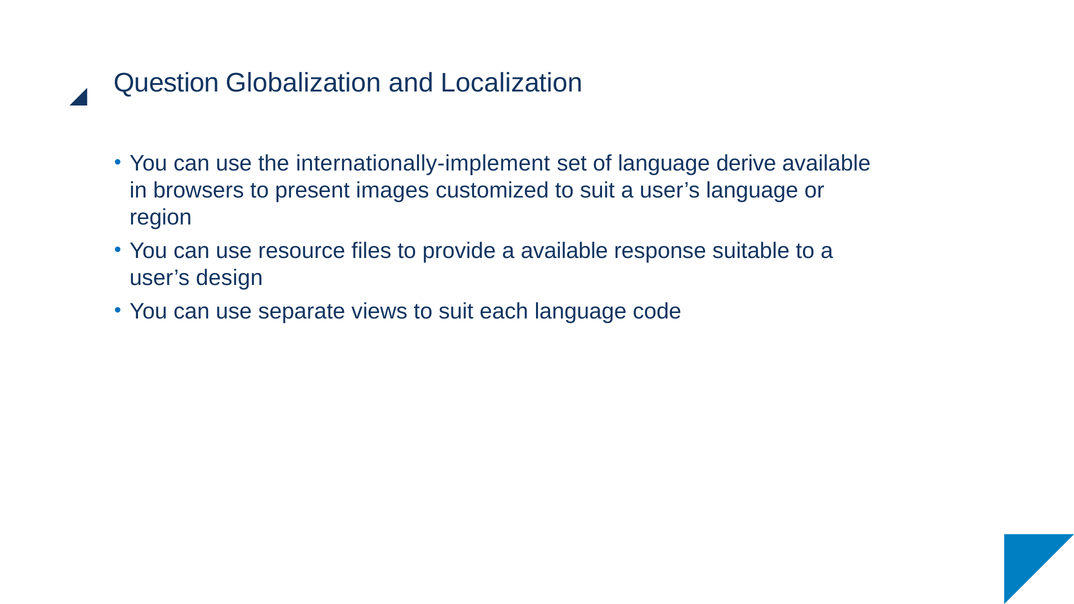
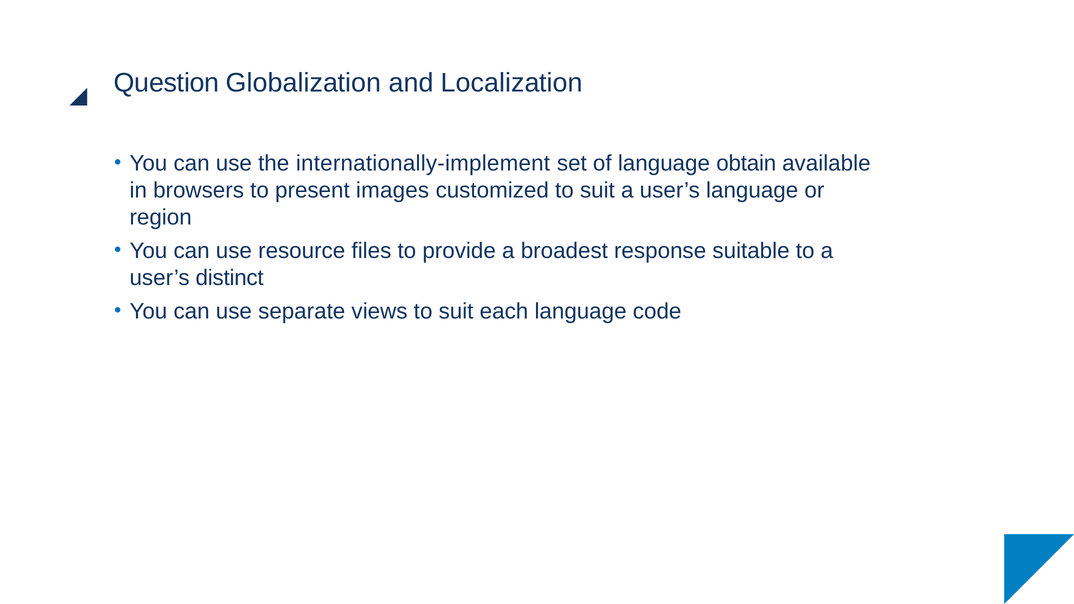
derive: derive -> obtain (746, 164)
a available: available -> broadest (564, 251)
design: design -> distinct (230, 278)
